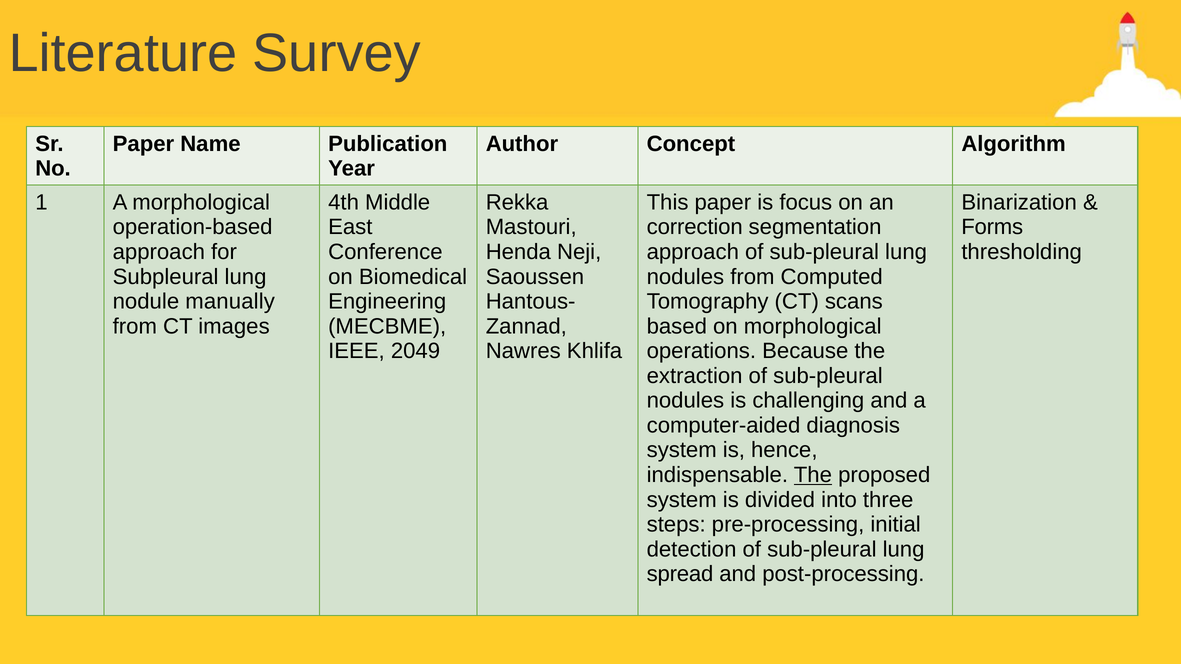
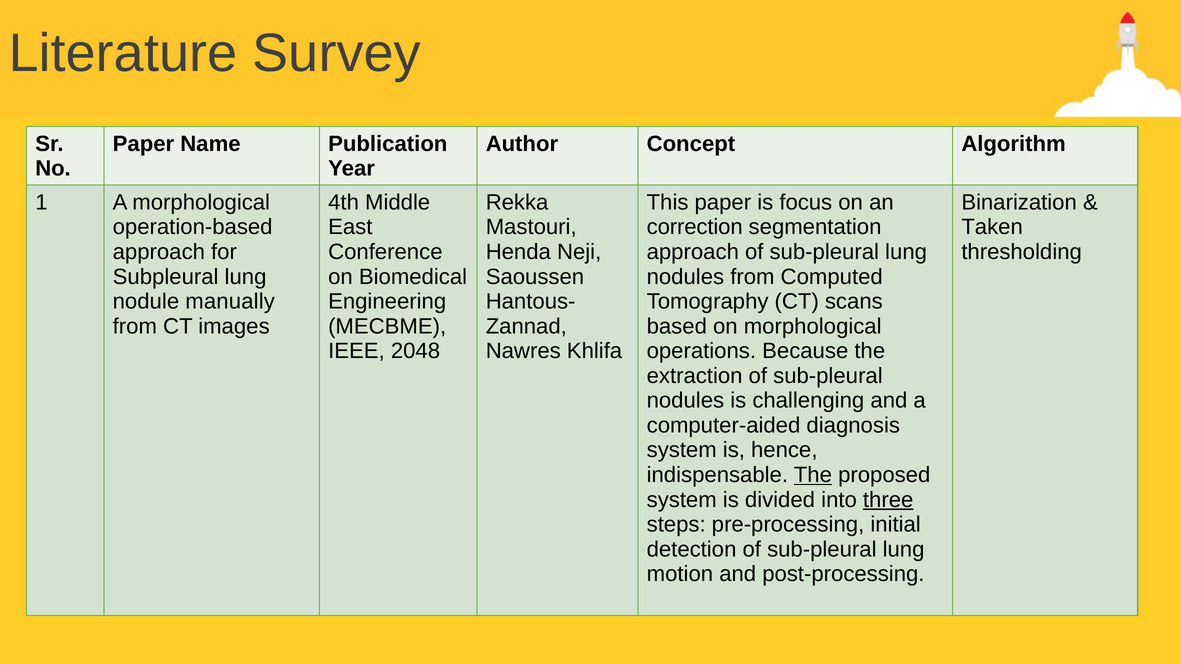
Forms: Forms -> Taken (992, 227)
2049: 2049 -> 2048 (415, 351)
three underline: none -> present (888, 500)
spread: spread -> motion (680, 574)
